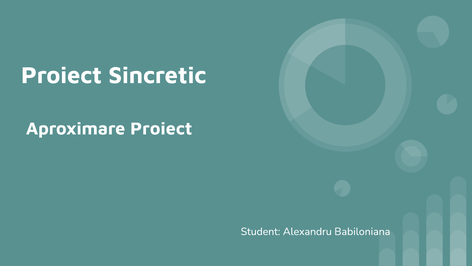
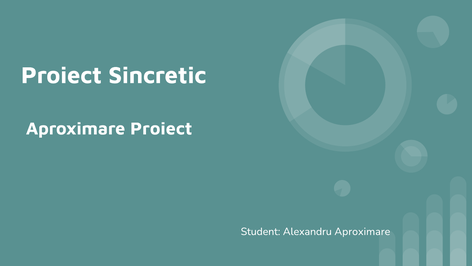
Alexandru Babiloniana: Babiloniana -> Aproximare (362, 231)
